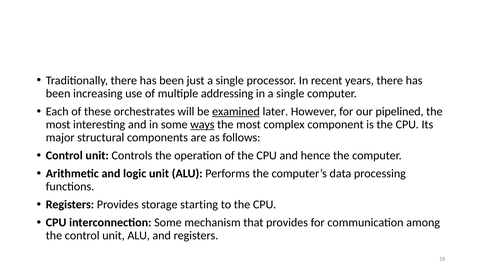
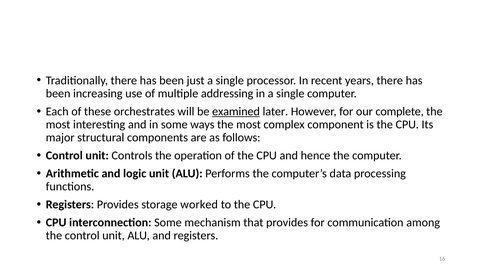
pipelined: pipelined -> complete (400, 111)
ways underline: present -> none (202, 124)
starting: starting -> worked (199, 205)
